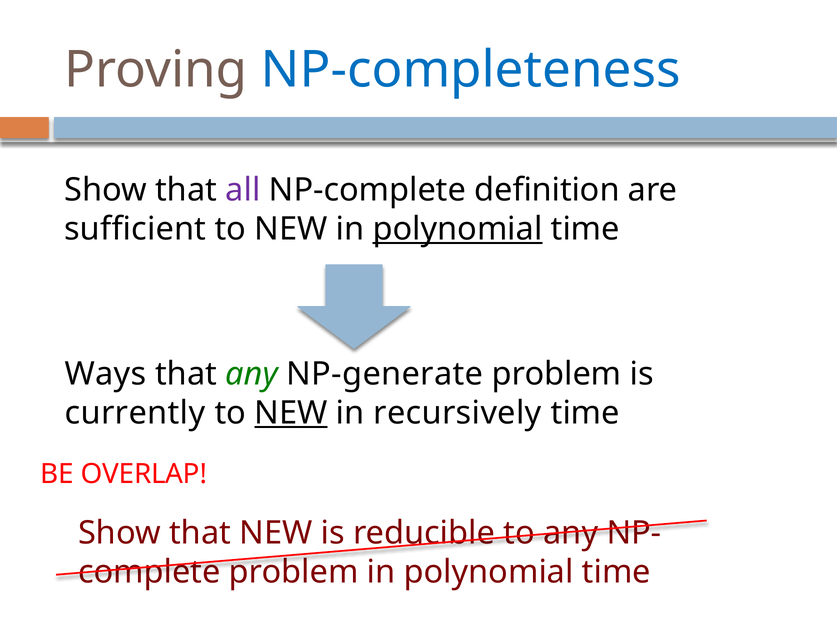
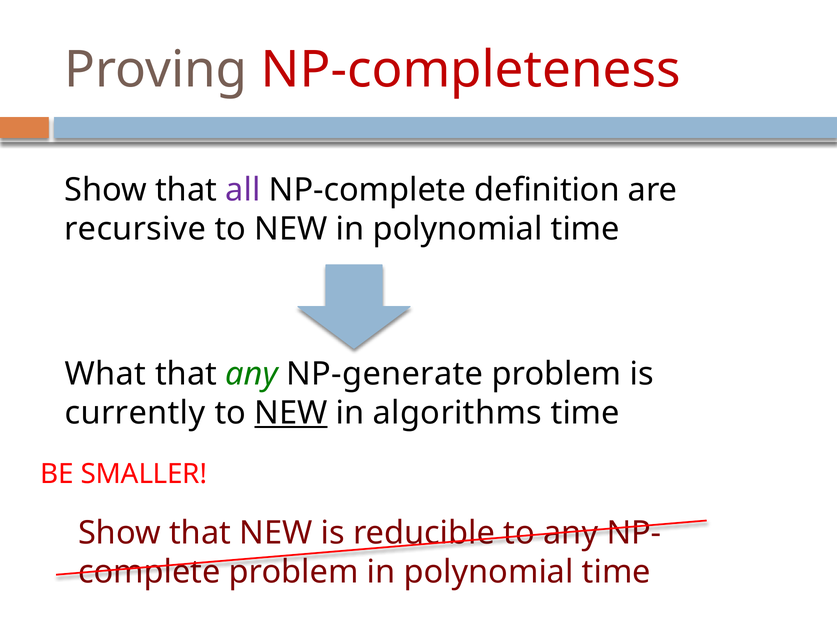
NP-completeness colour: blue -> red (471, 70)
sufficient: sufficient -> recursive (135, 229)
polynomial underline: present -> none (458, 229)
Ways: Ways -> What (105, 375)
recursively: recursively -> algorithms (457, 414)
OVERLAP: OVERLAP -> SMALLER (144, 475)
